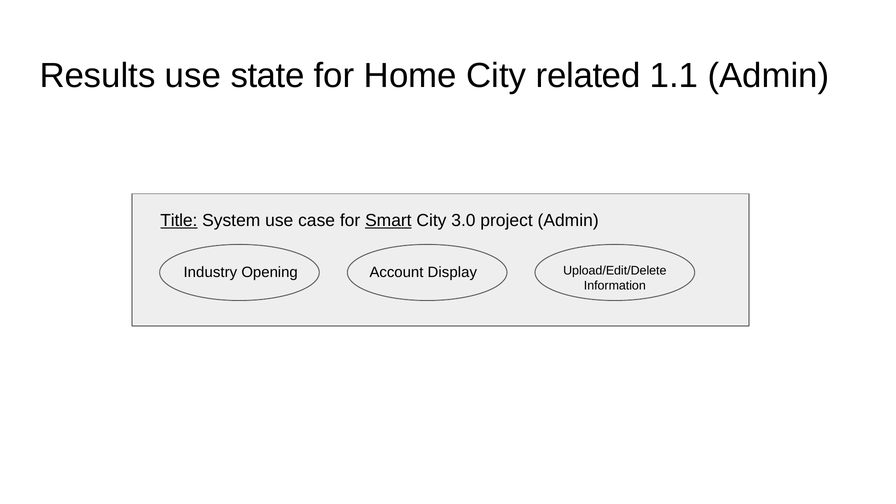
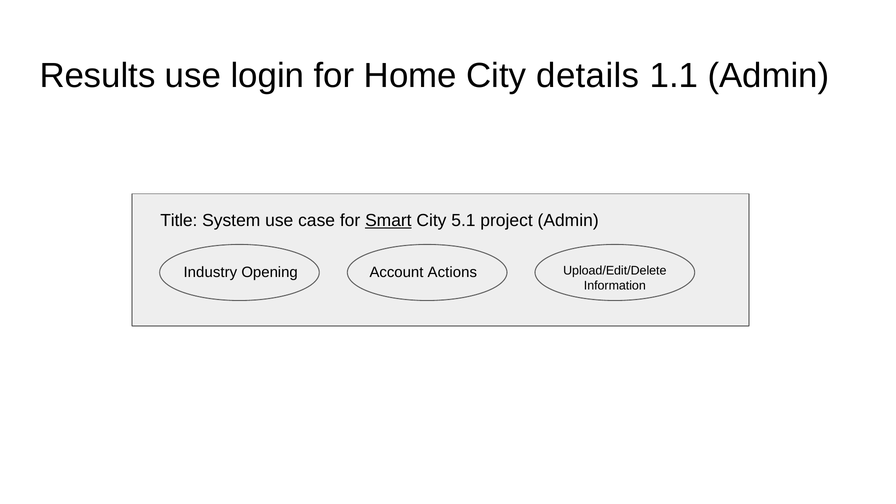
state: state -> login (267, 76)
related: related -> details (588, 76)
Title underline: present -> none (179, 221)
3.0: 3.0 -> 5.1 (463, 221)
Display: Display -> Actions (452, 272)
